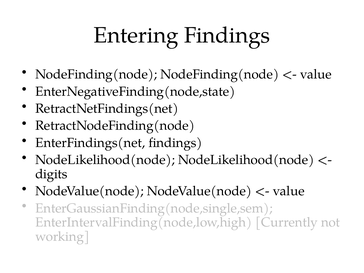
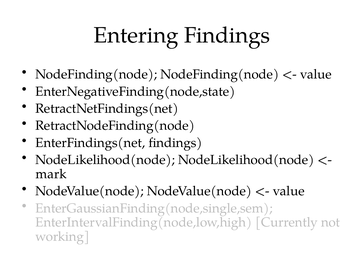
digits: digits -> mark (51, 174)
